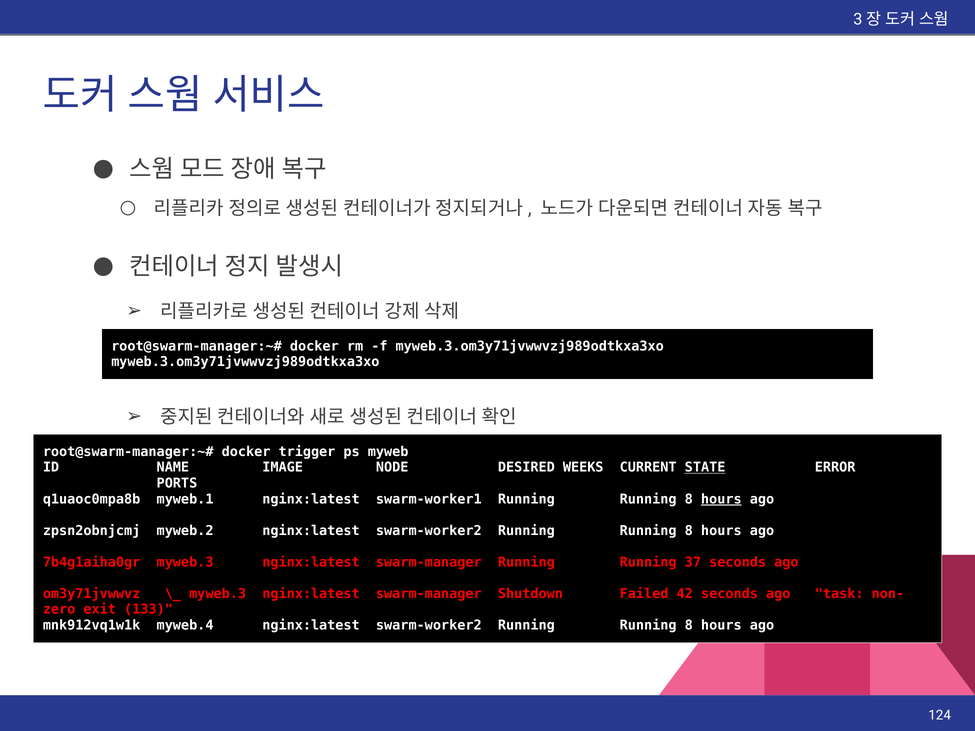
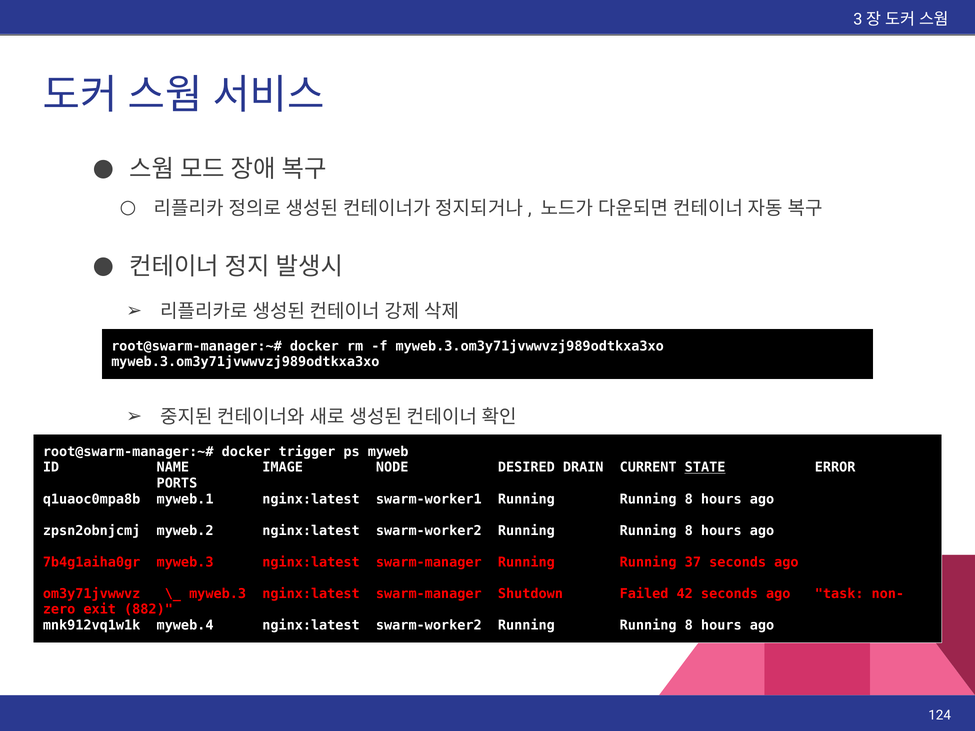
WEEKS: WEEKS -> DRAIN (583, 468)
hours underline: present -> none (721, 499)
133: 133 -> 882 (149, 610)
